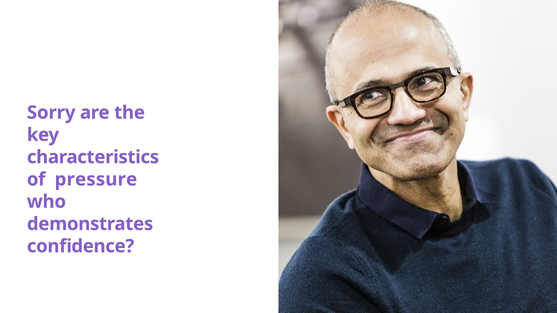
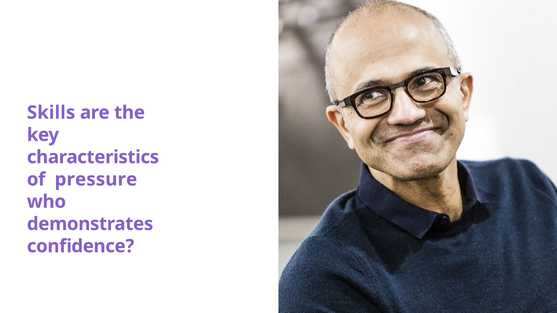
Sorry: Sorry -> Skills (51, 113)
